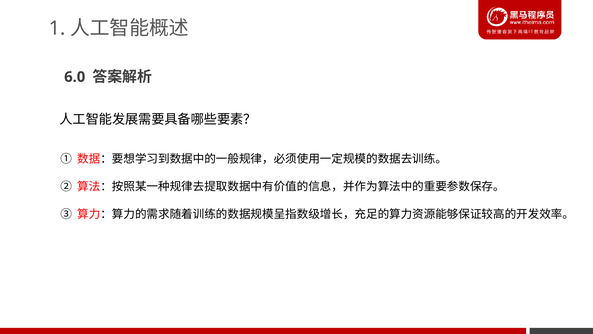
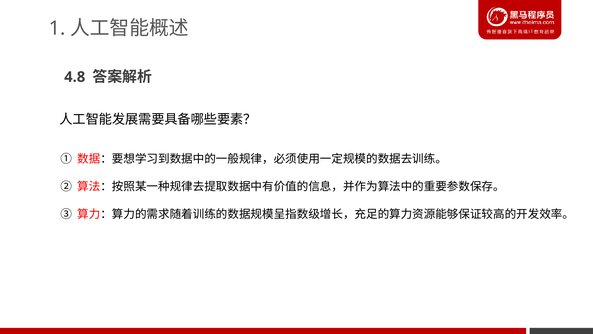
6.0: 6.0 -> 4.8 (75, 77)
